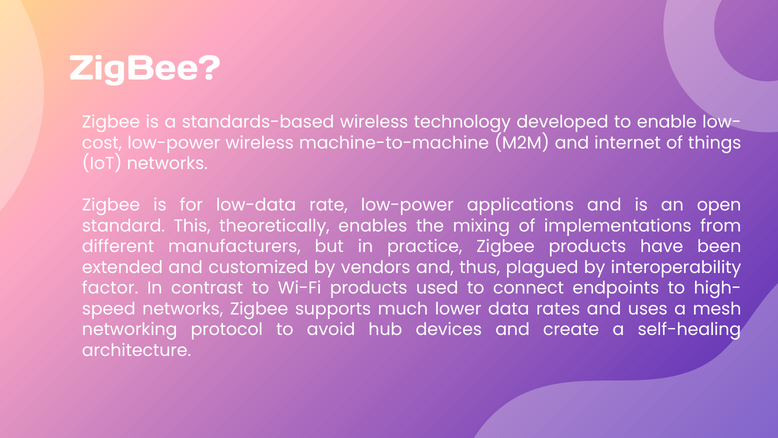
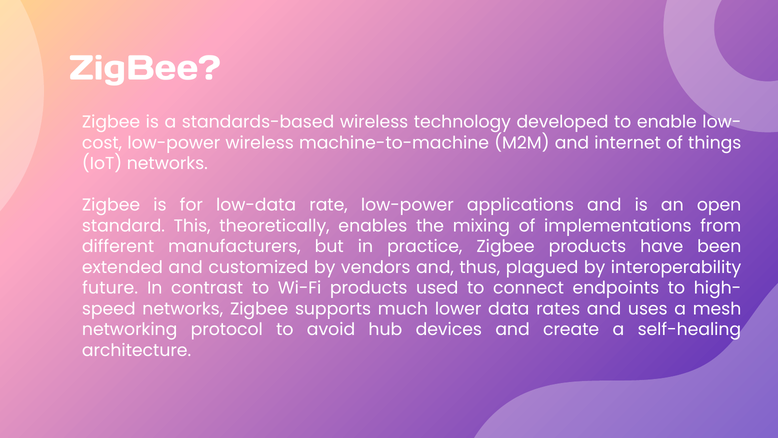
factor: factor -> future (110, 288)
